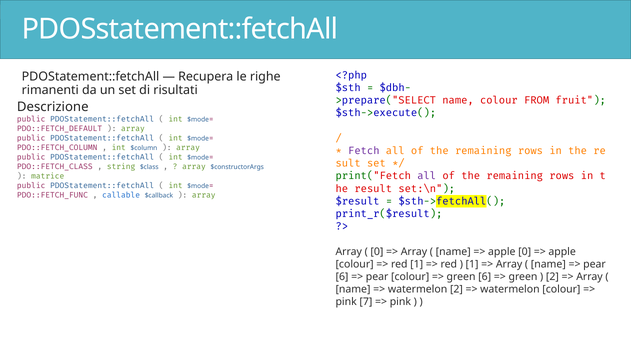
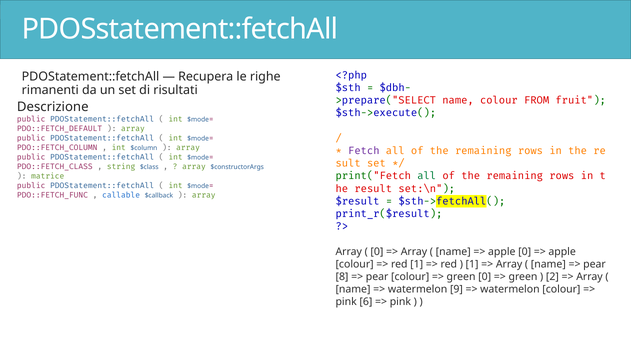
all colour: purple -> green (427, 176)
6: 6 -> 8 (342, 277)
green 6: 6 -> 0 (485, 277)
watermelon 2: 2 -> 9 (456, 289)
7: 7 -> 6 (366, 302)
